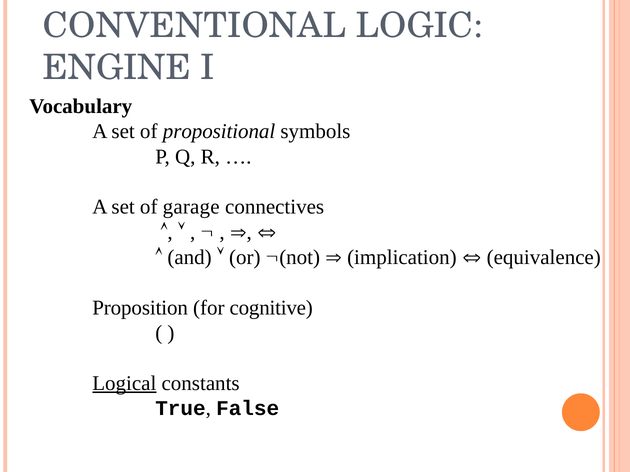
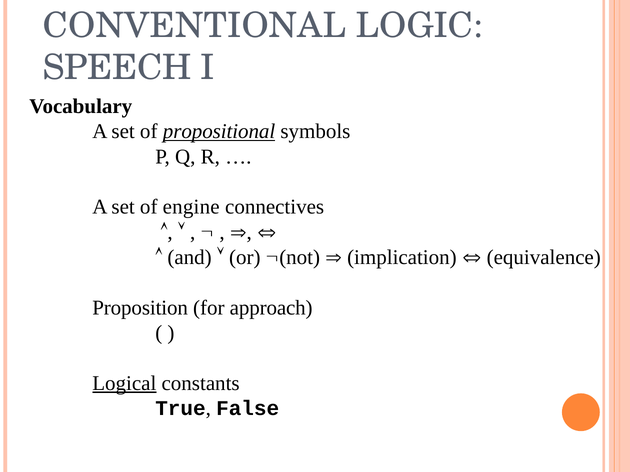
ENGINE: ENGINE -> SPEECH (117, 68)
propositional underline: none -> present (219, 132)
garage: garage -> engine (191, 207)
cognitive: cognitive -> approach (271, 308)
